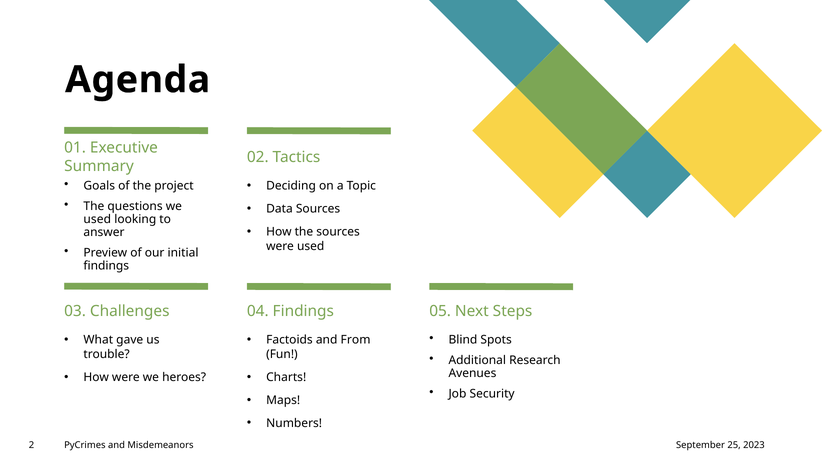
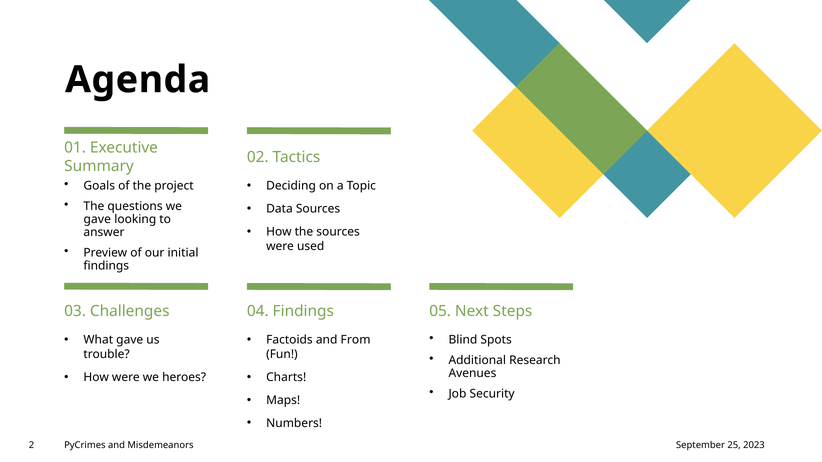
used: used -> gave (97, 220)
